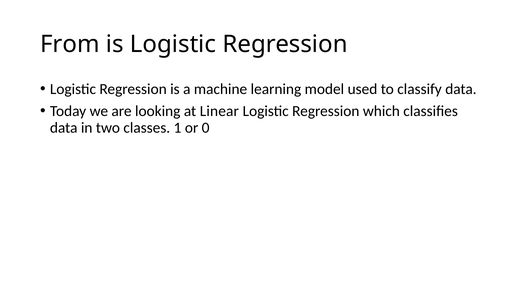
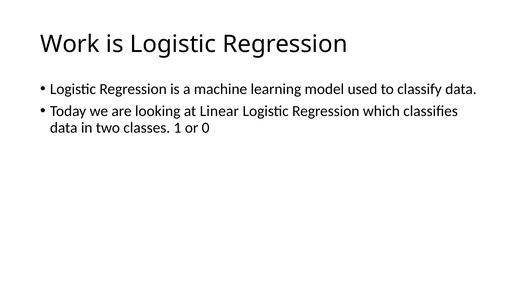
From: From -> Work (70, 44)
